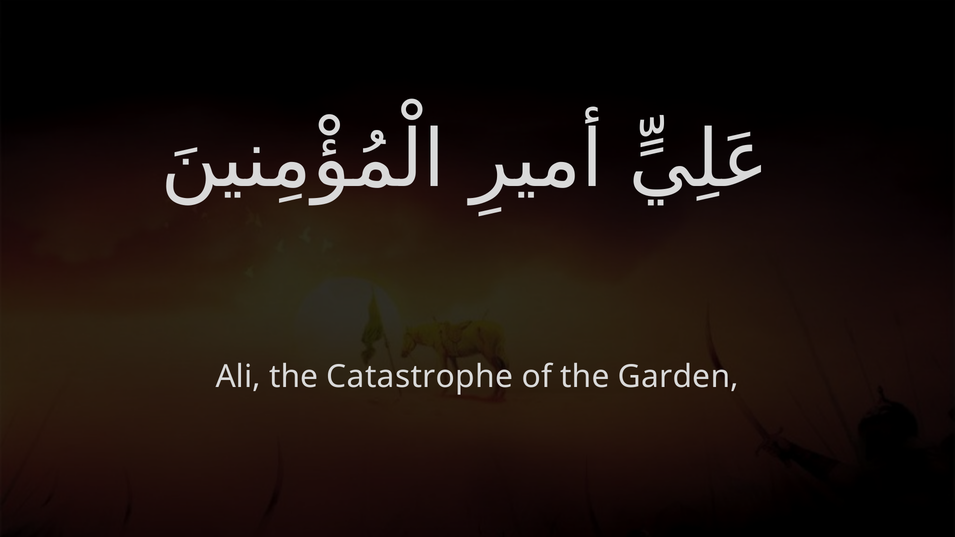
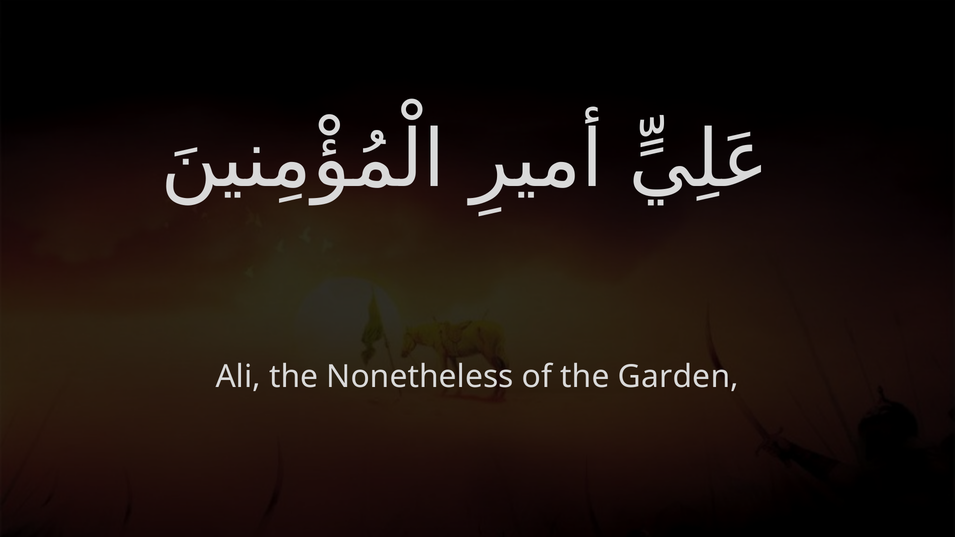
Catastrophe: Catastrophe -> Nonetheless (420, 377)
